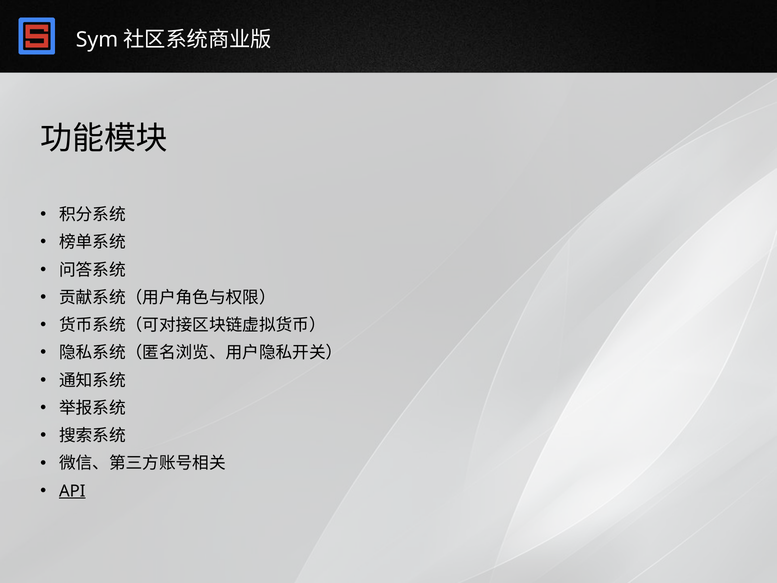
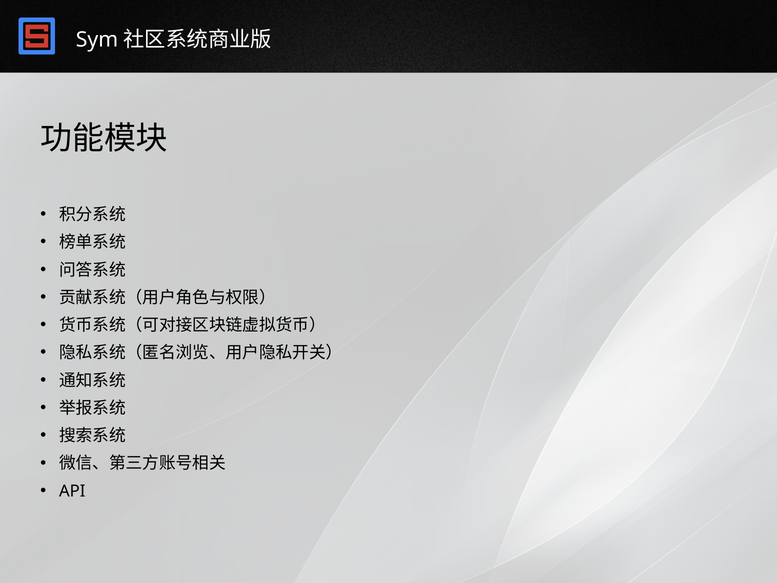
API underline: present -> none (72, 491)
